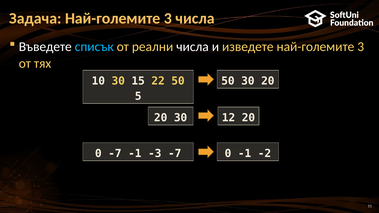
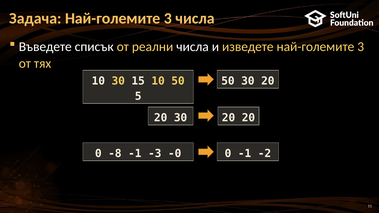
списък colour: light blue -> white (94, 47)
15 22: 22 -> 10 (158, 81)
20 30 12: 12 -> 20 (229, 118)
0 -7: -7 -> -8 (115, 154)
-3 -7: -7 -> -0 (175, 154)
